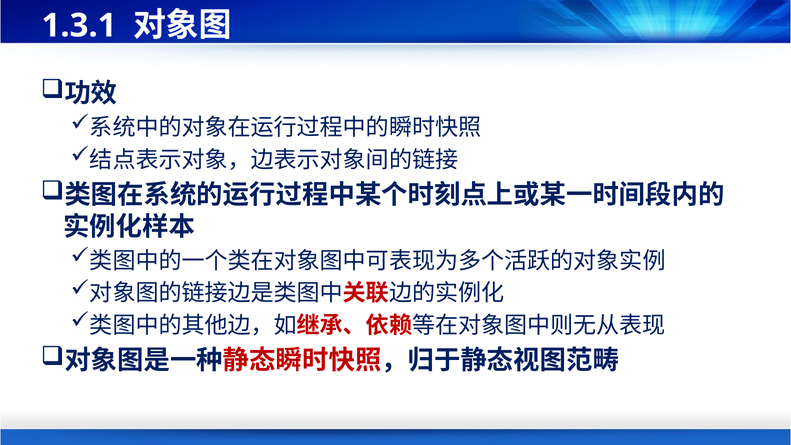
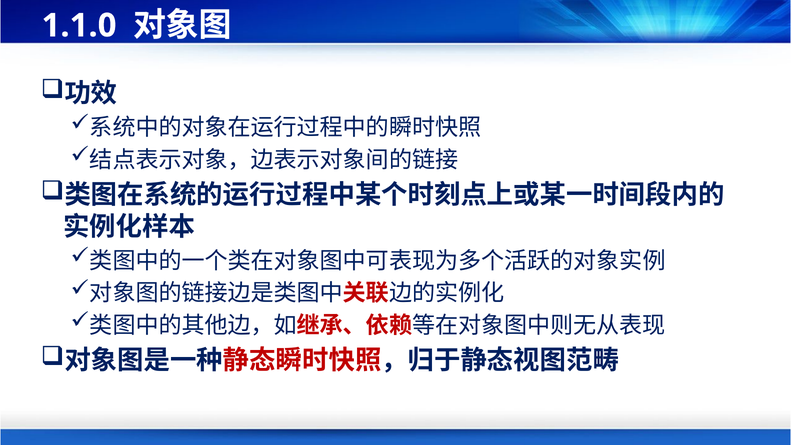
1.3.1: 1.3.1 -> 1.1.0 (79, 26)
